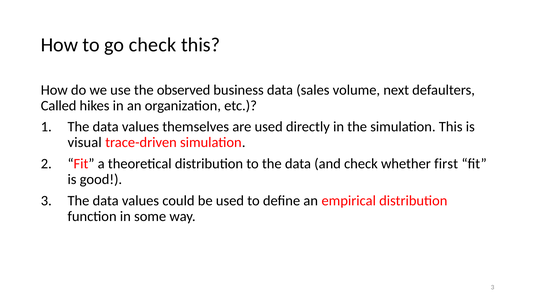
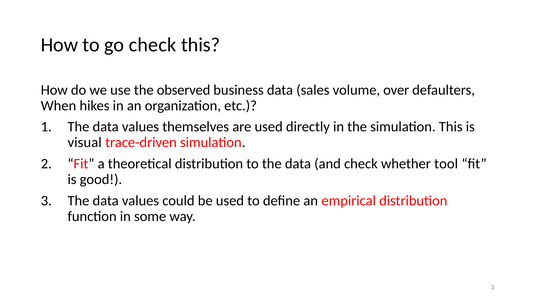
next: next -> over (396, 90)
Called: Called -> When (59, 106)
first: first -> tool (446, 164)
